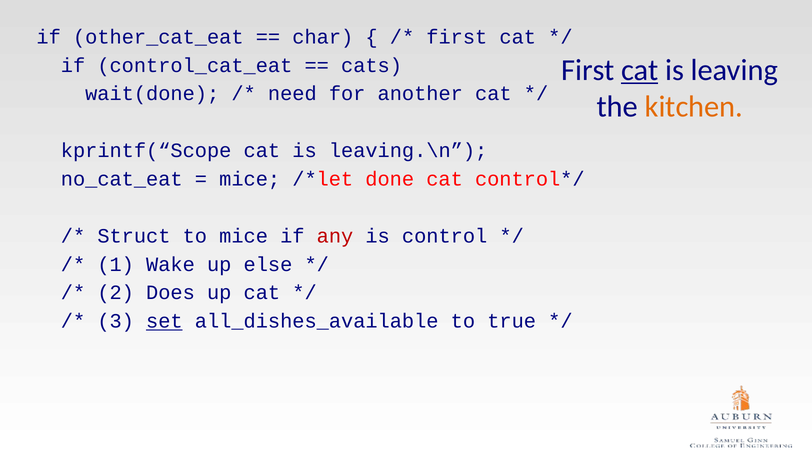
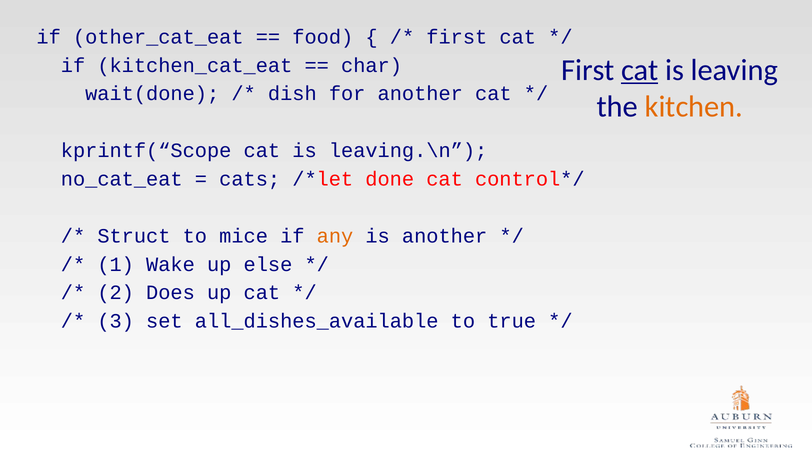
char: char -> food (323, 37)
control_cat_eat: control_cat_eat -> kitchen_cat_eat (195, 65)
cats: cats -> char (372, 65)
need: need -> dish (292, 94)
mice: mice -> cats (250, 179)
any colour: red -> orange (335, 236)
is control: control -> another (445, 236)
set underline: present -> none (164, 321)
